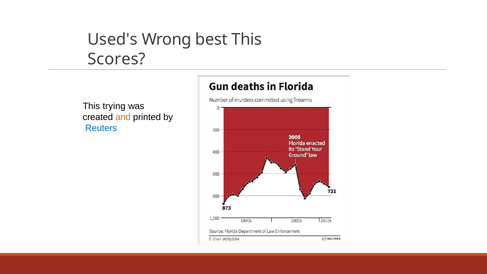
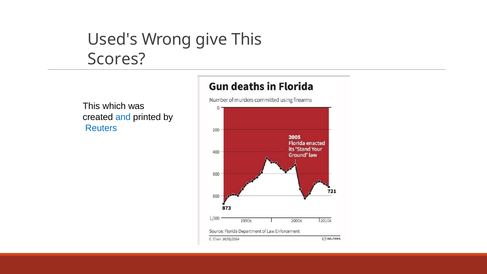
best: best -> give (211, 40)
trying: trying -> which (114, 106)
and colour: orange -> blue (123, 117)
